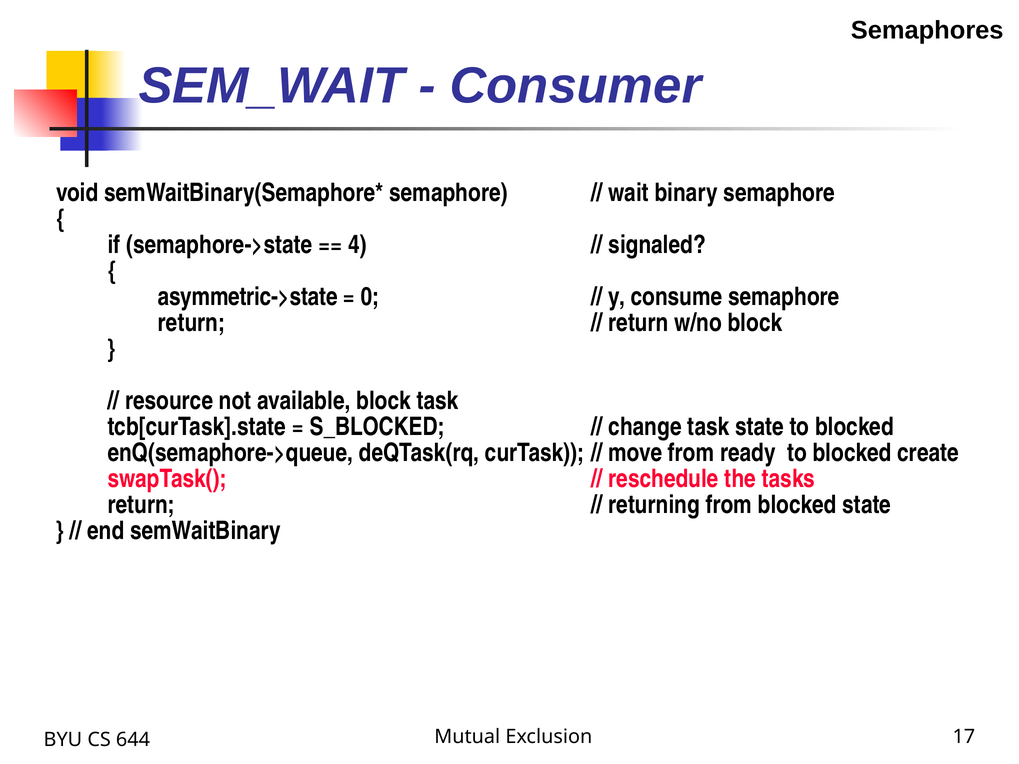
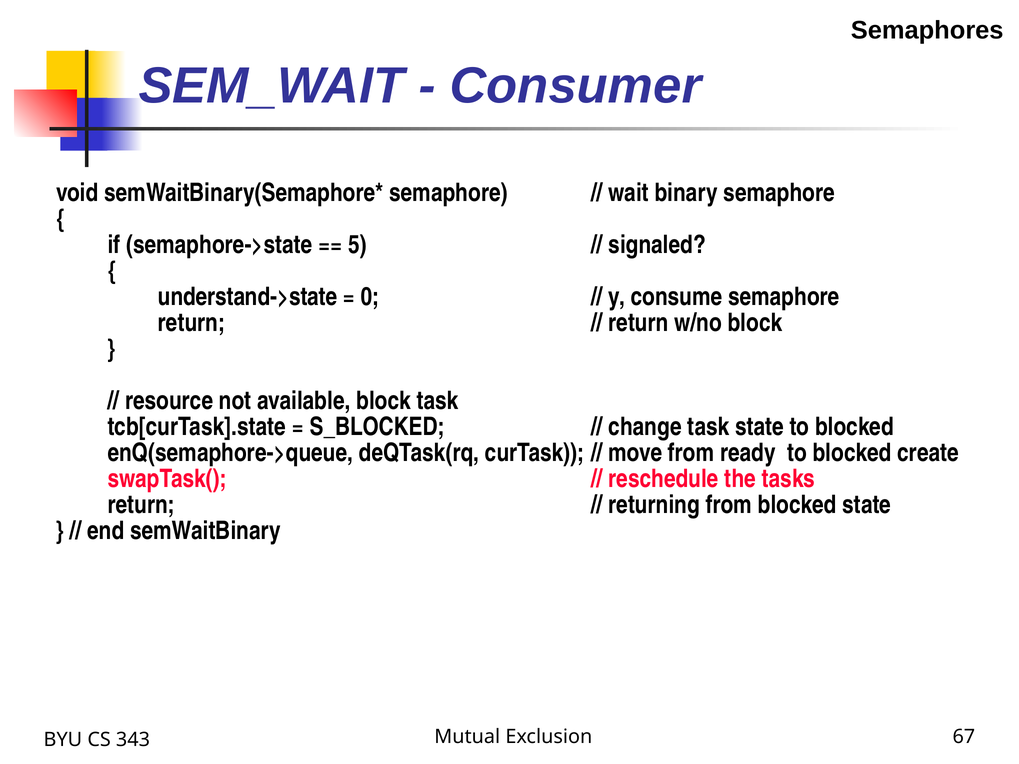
4: 4 -> 5 (358, 245)
asymmetric->state: asymmetric->state -> understand->state (248, 297)
17: 17 -> 67 (964, 737)
644: 644 -> 343 (133, 740)
